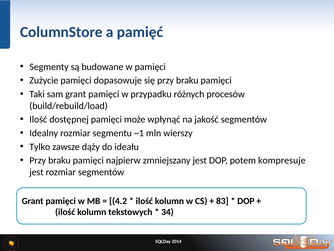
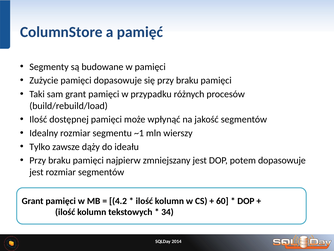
potem kompresuje: kompresuje -> dopasowuje (282, 160)
83: 83 -> 60 (222, 201)
